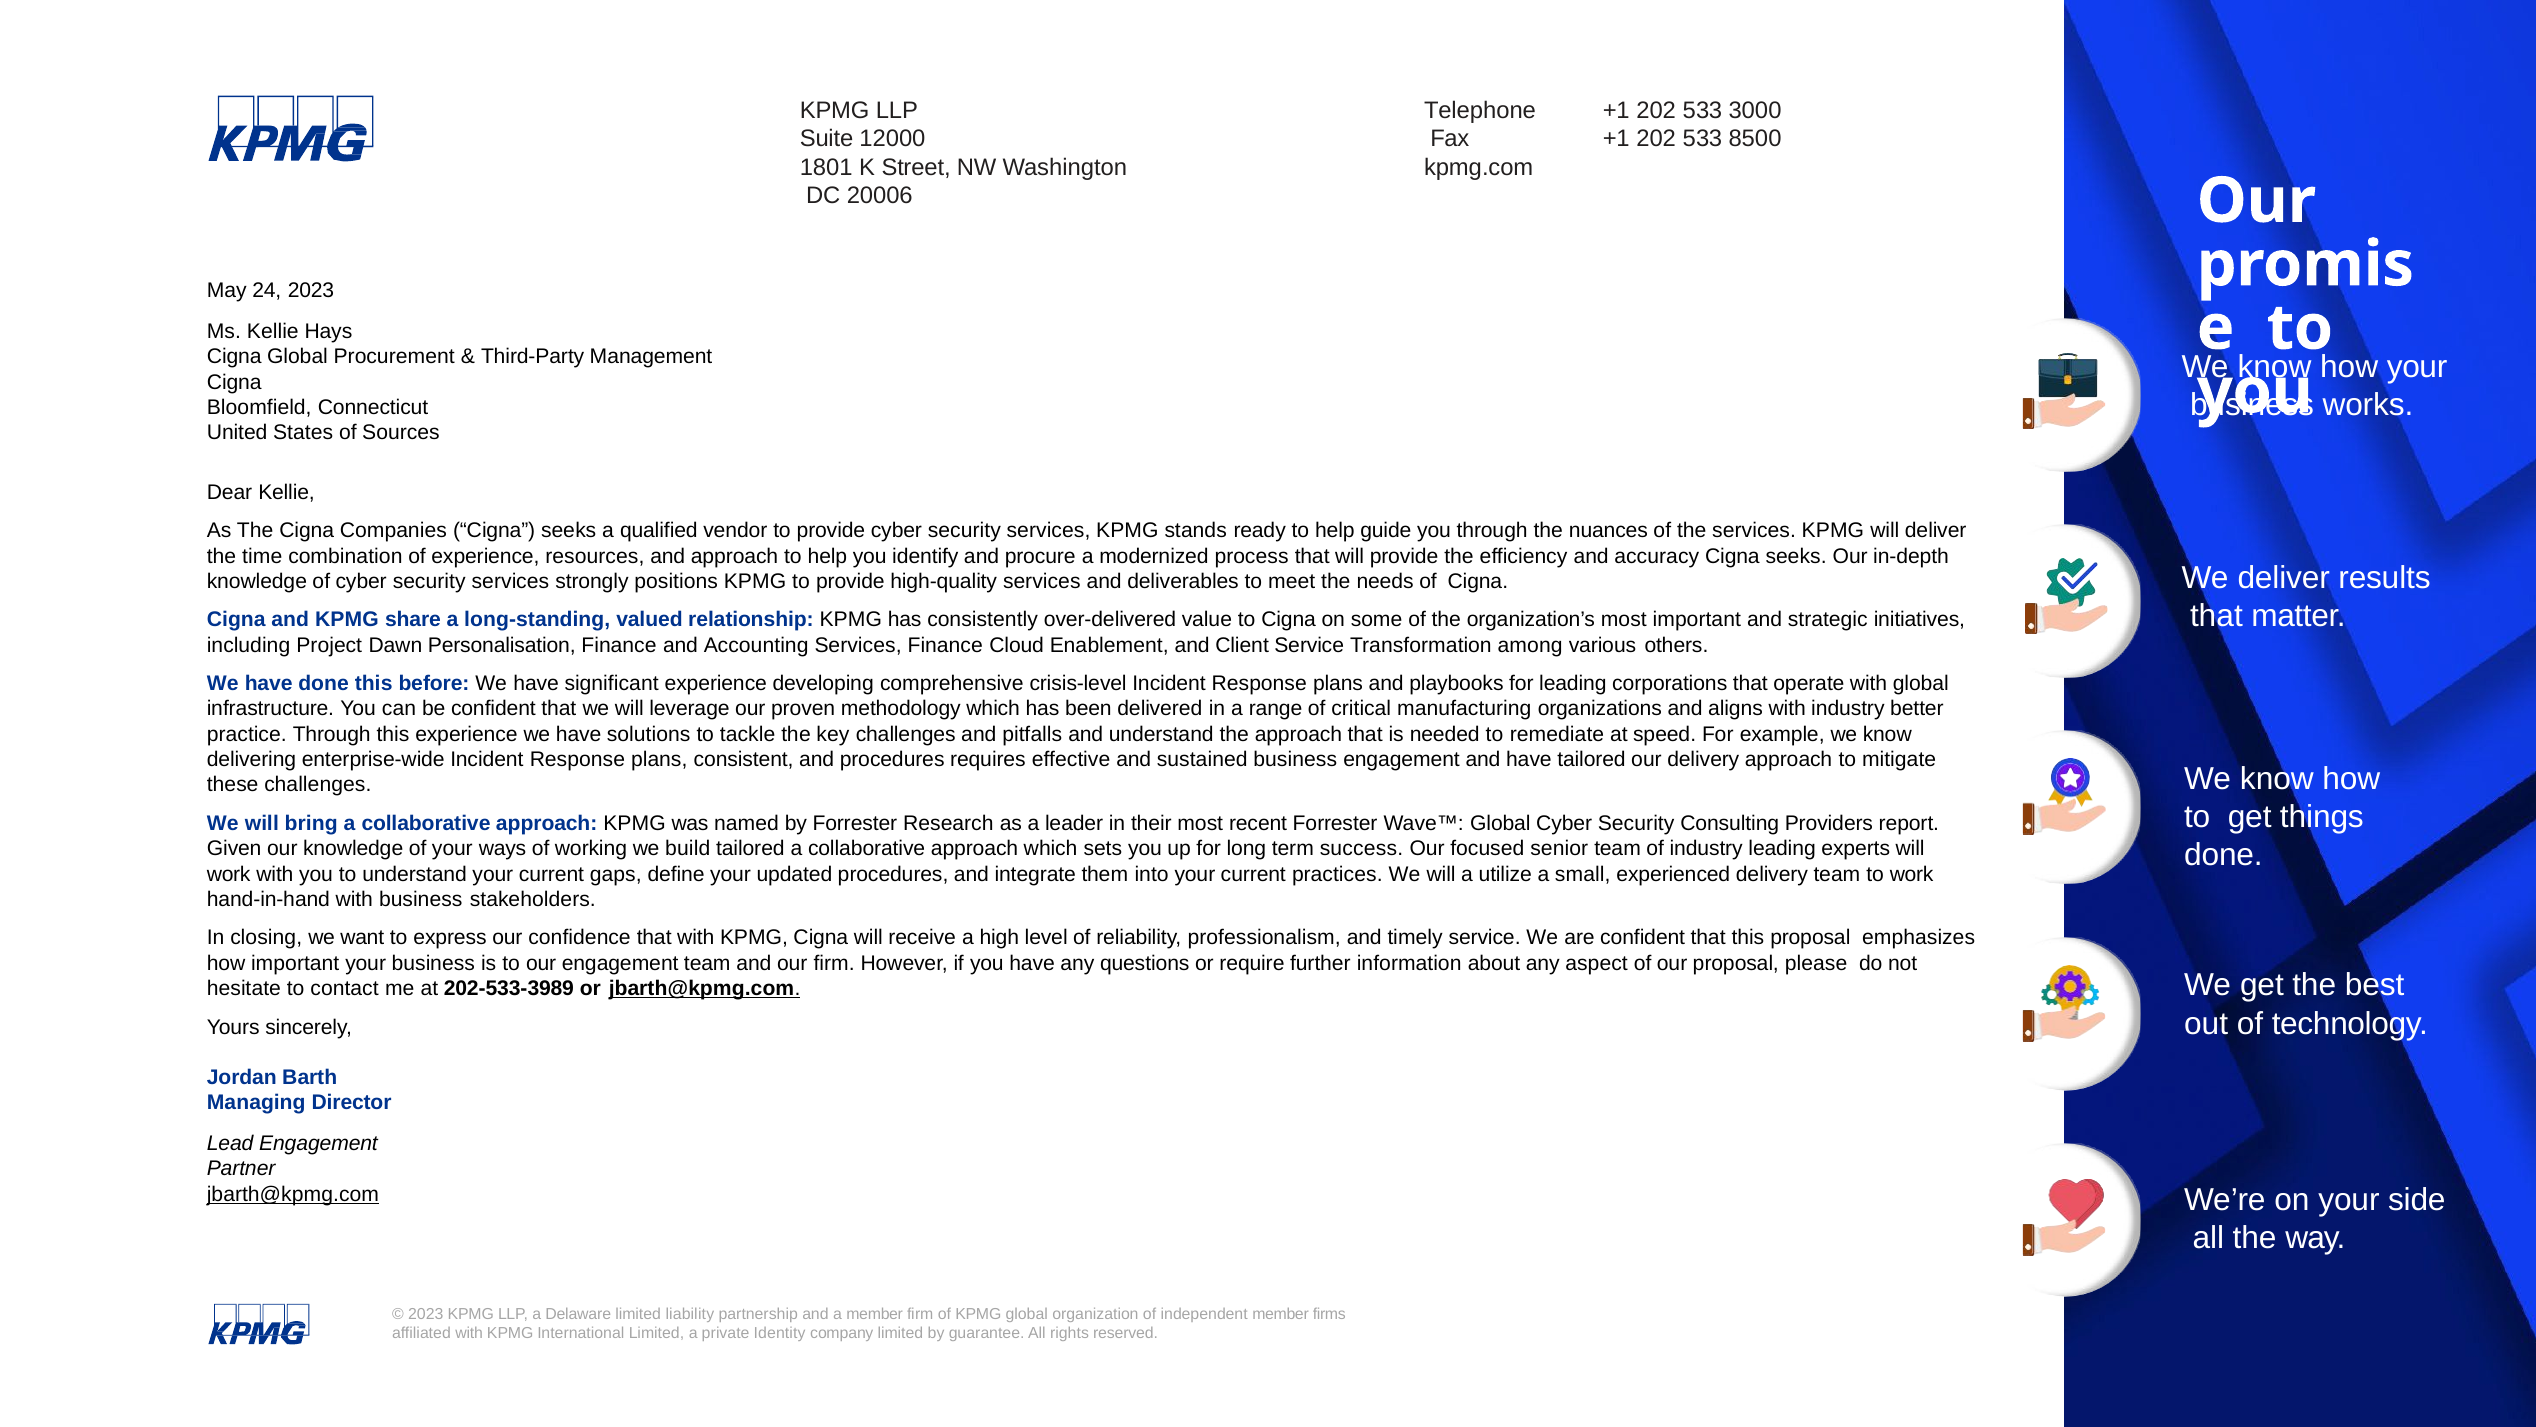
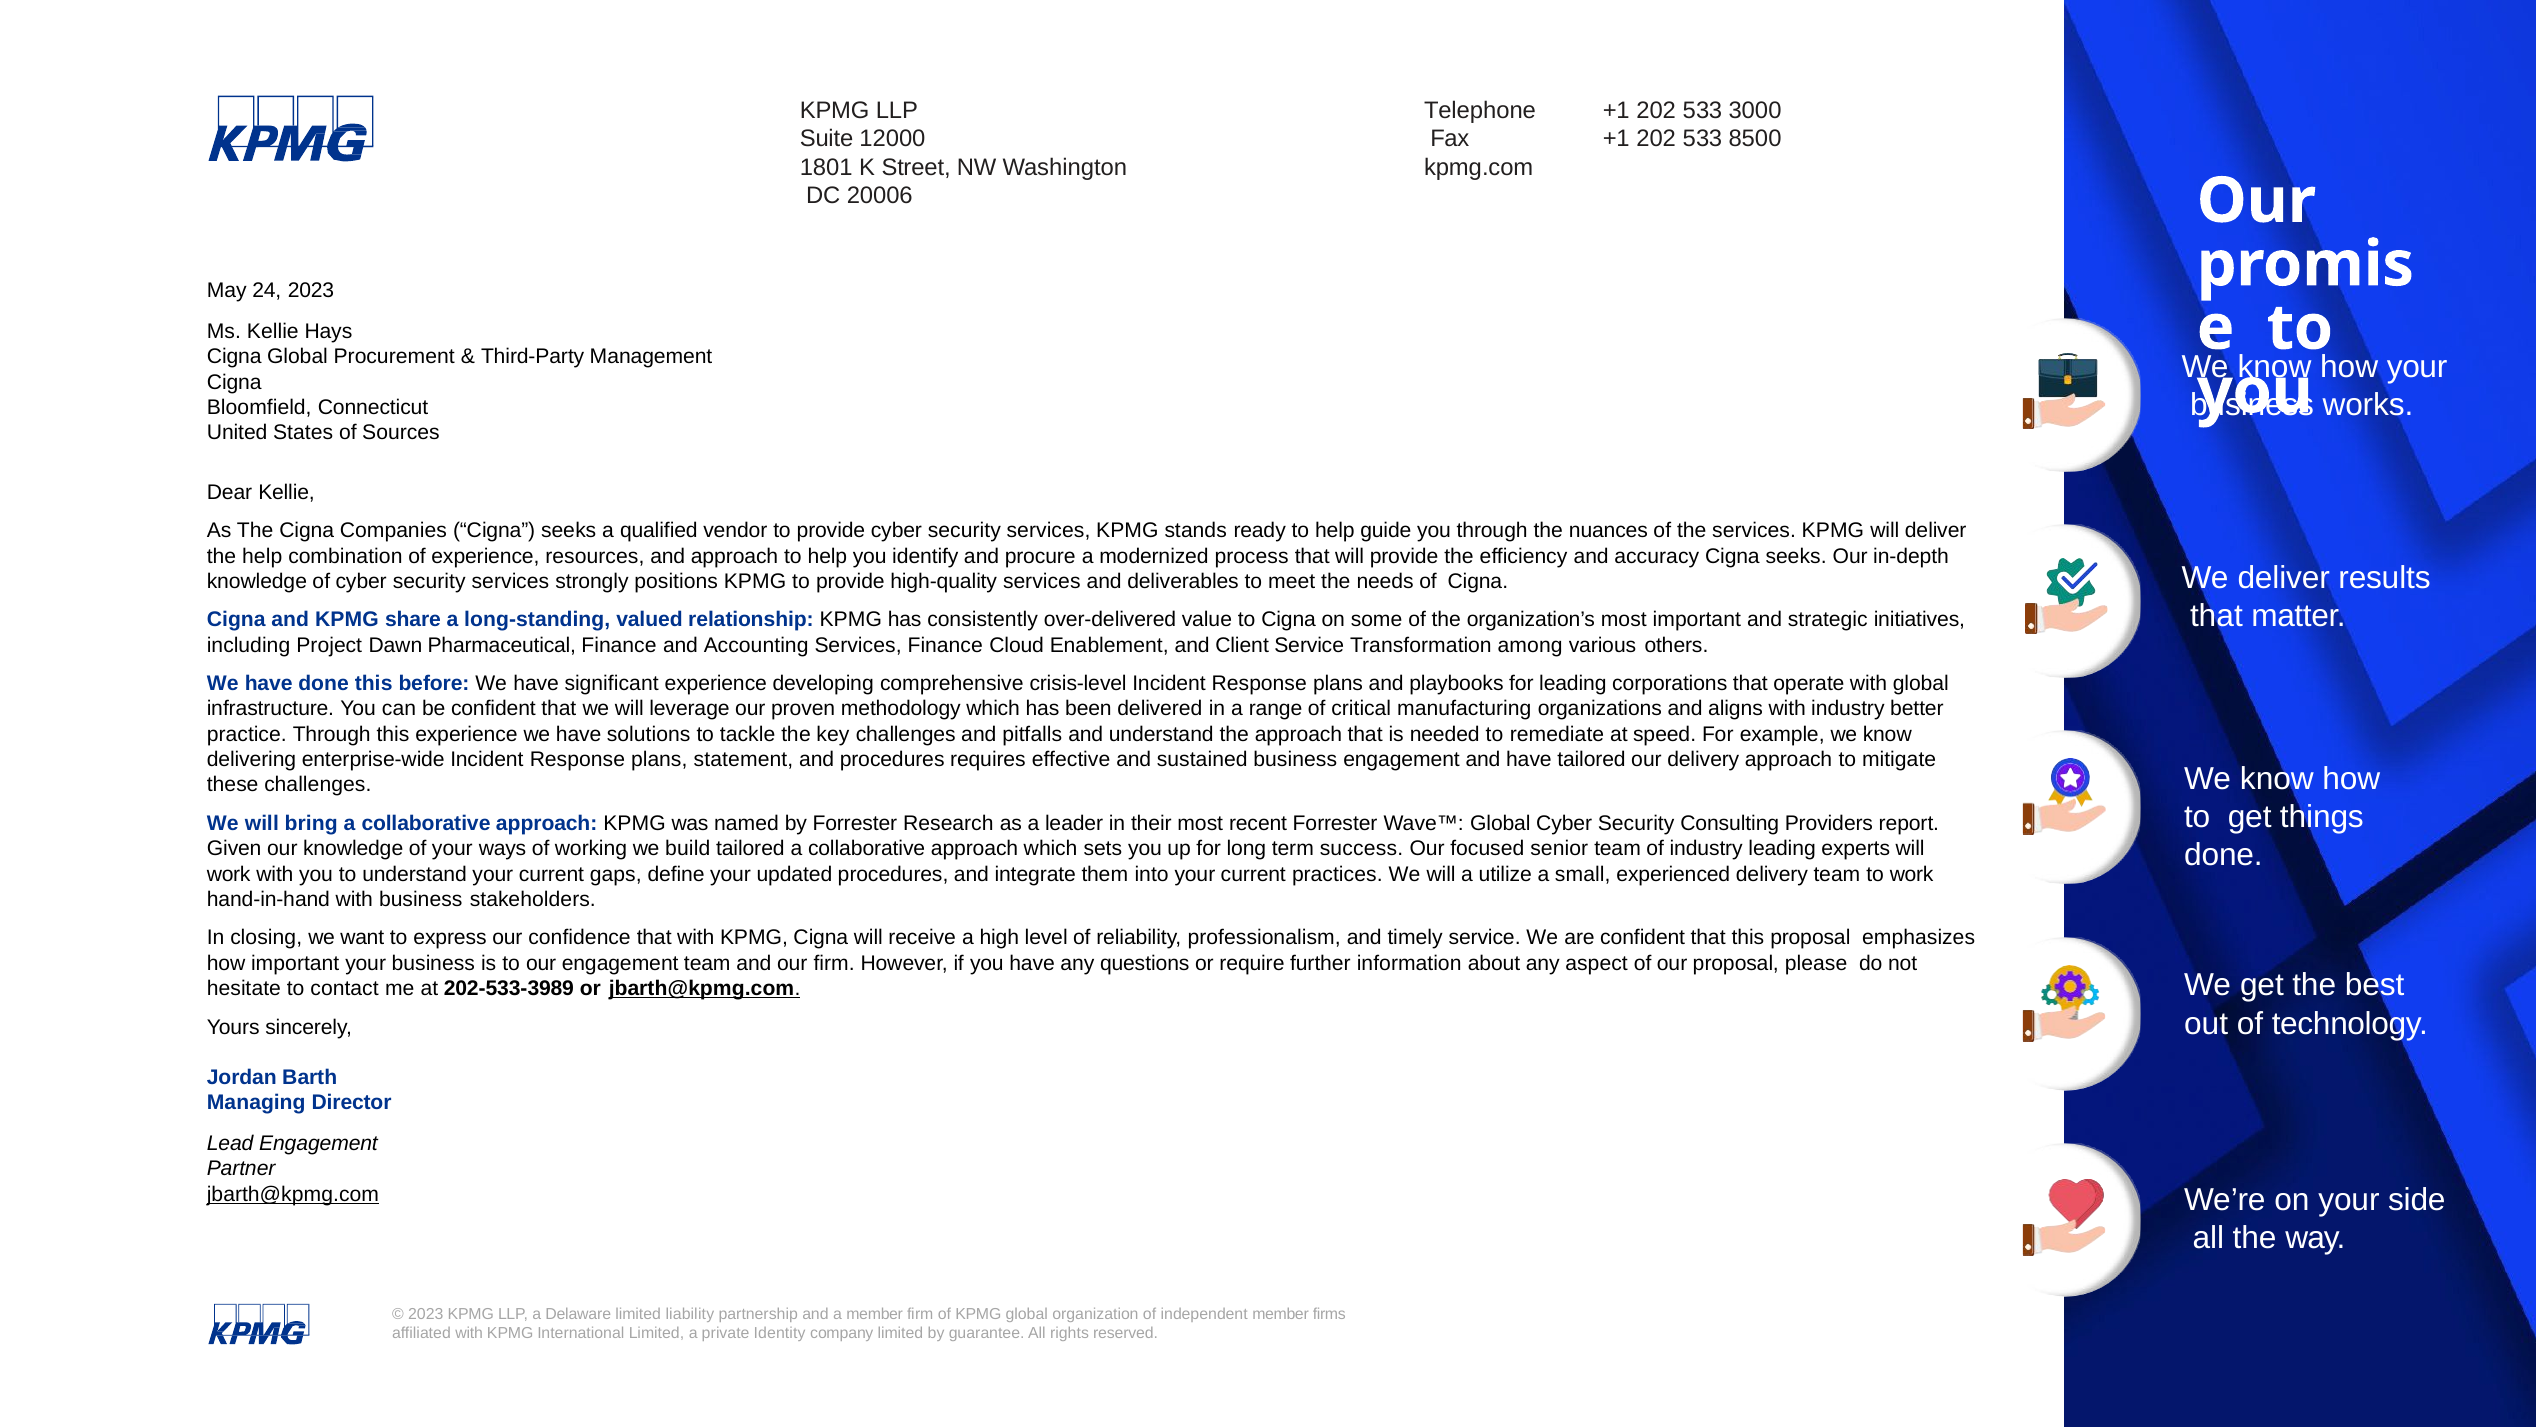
the time: time -> help (262, 556)
Personalisation: Personalisation -> Pharmaceutical (502, 645)
consistent: consistent -> statement (744, 759)
